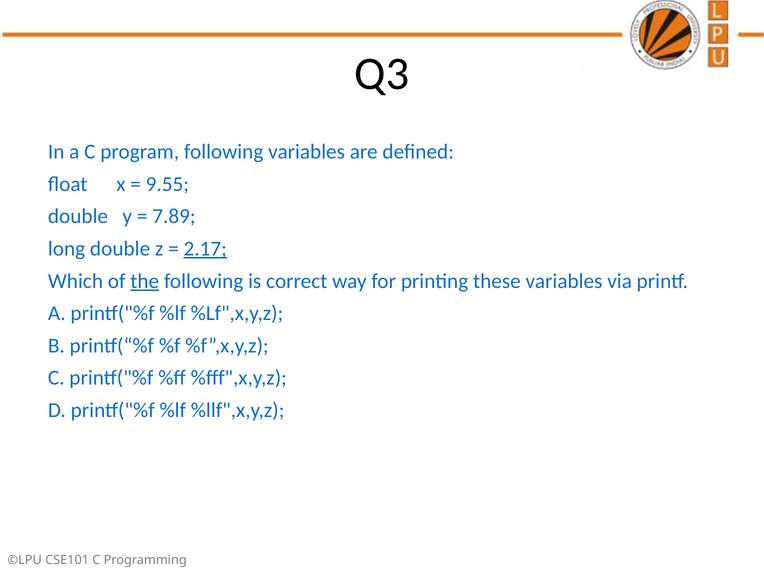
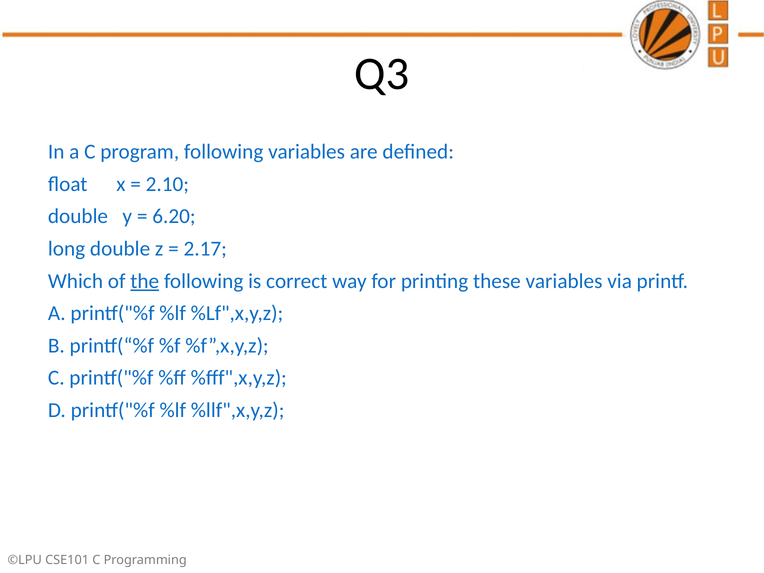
9.55: 9.55 -> 2.10 (167, 184)
7.89: 7.89 -> 6.20 (174, 216)
2.17 underline: present -> none (205, 249)
